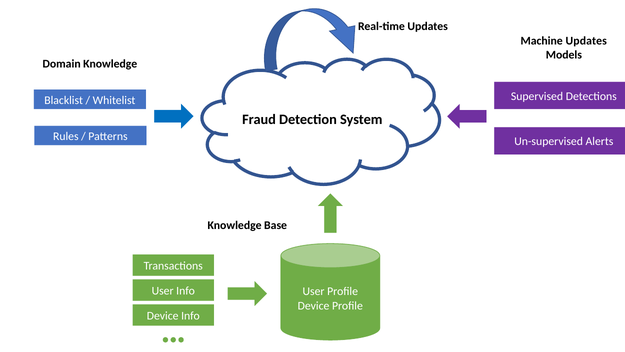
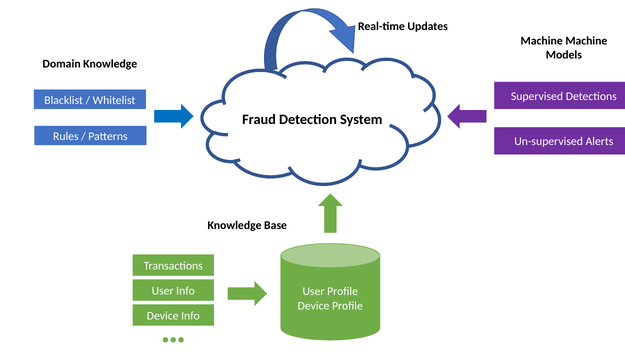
Machine Updates: Updates -> Machine (586, 41)
